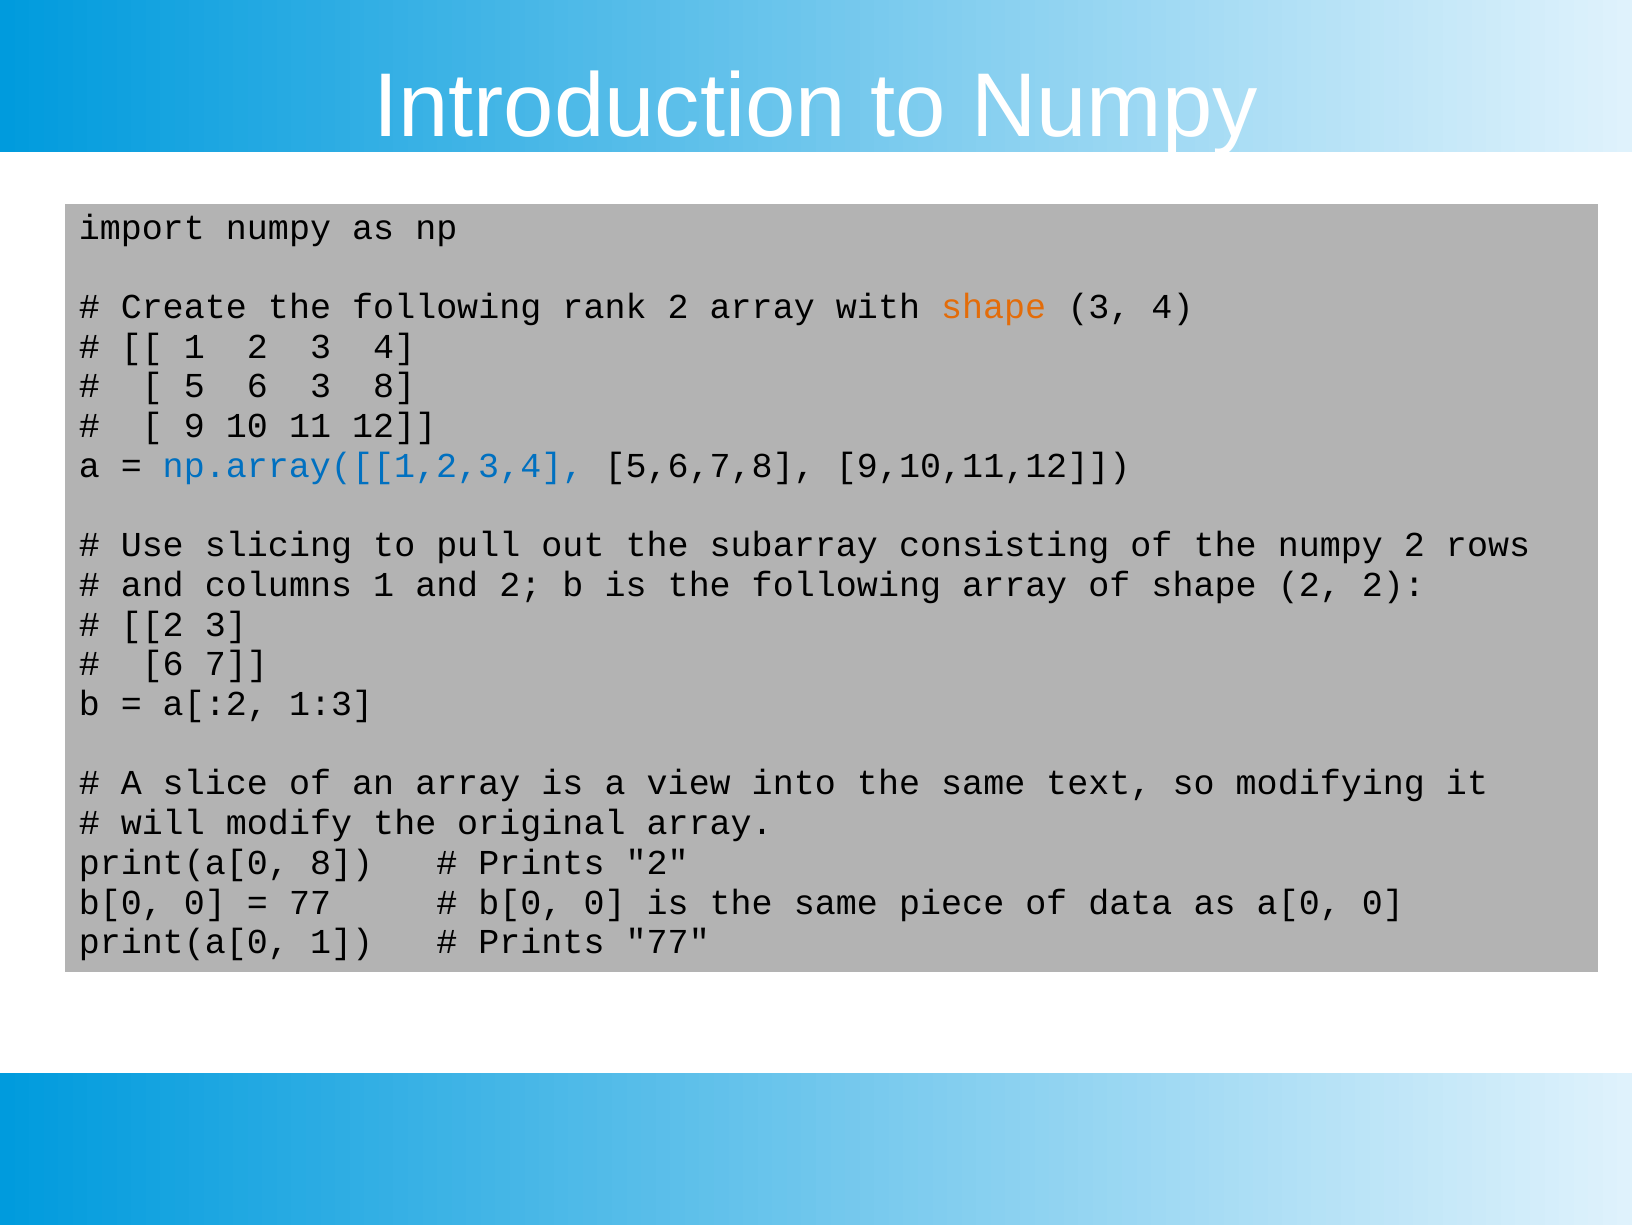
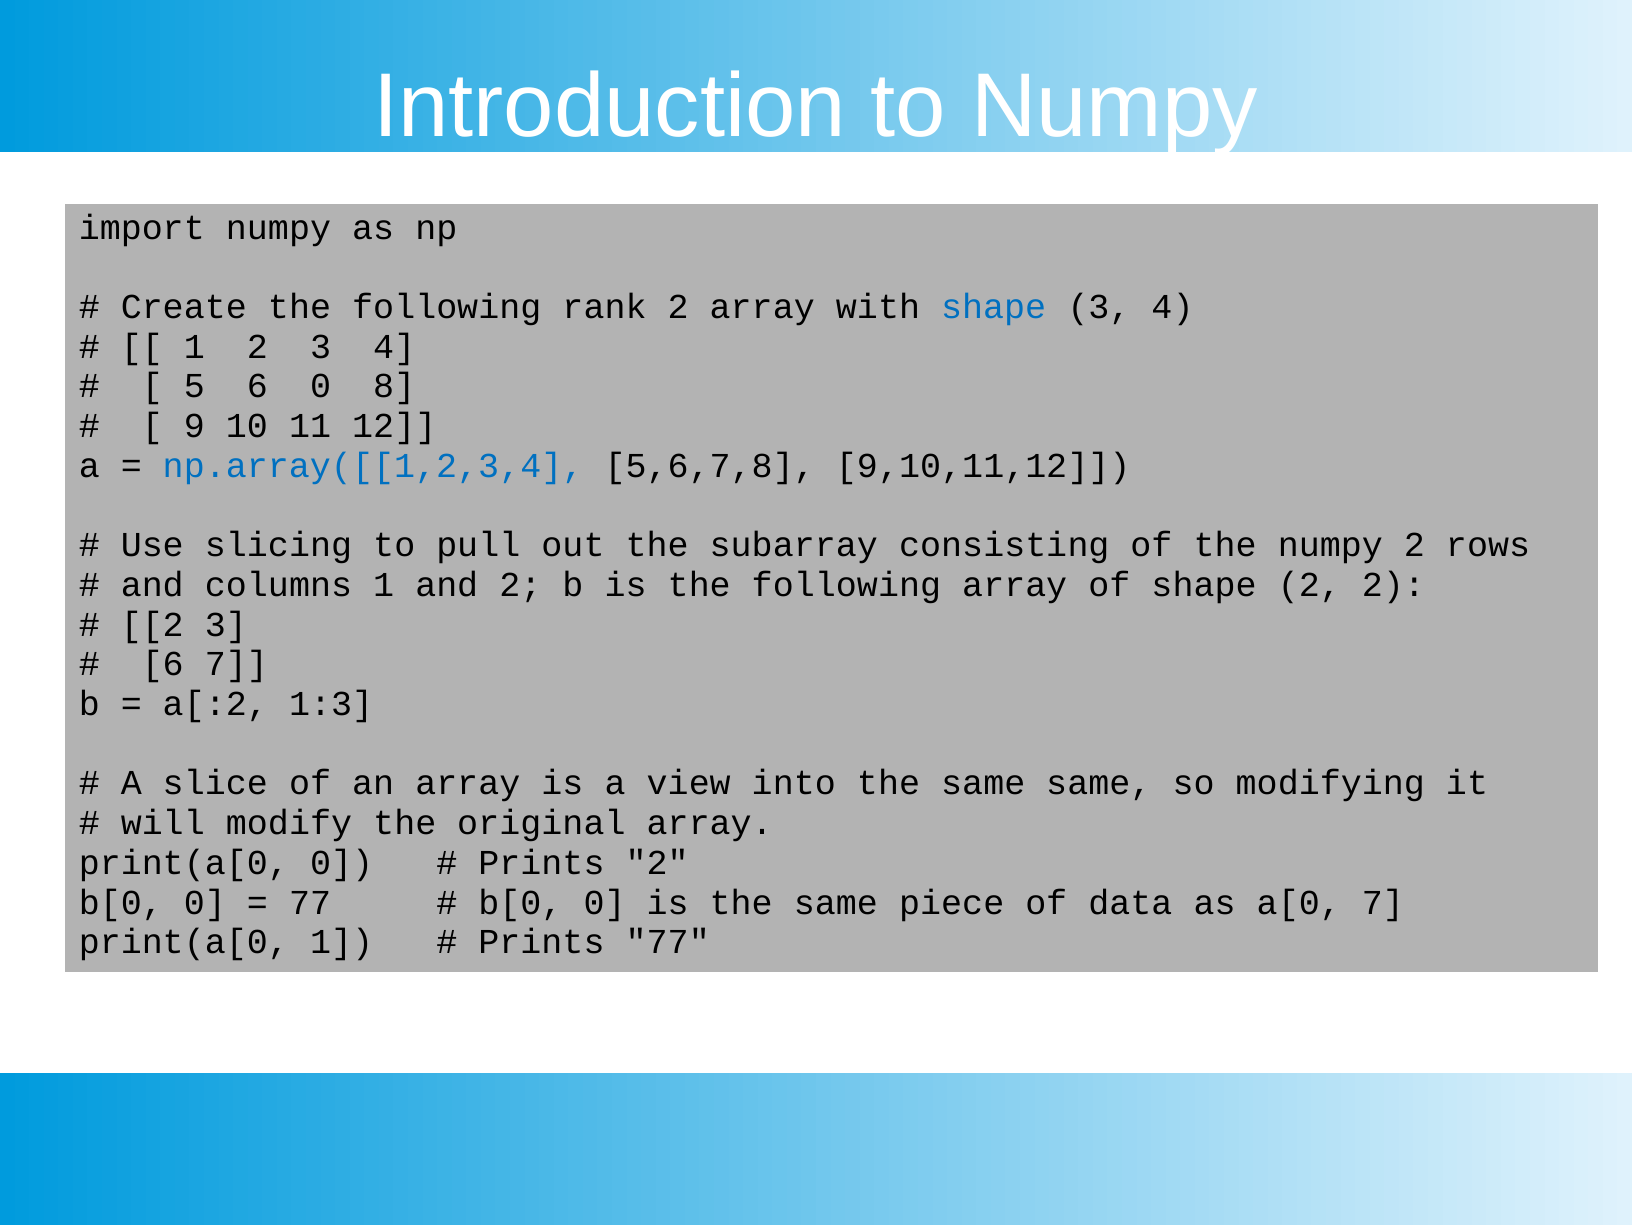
shape colour: orange -> blue (994, 307)
6 3: 3 -> 0 (321, 386)
same text: text -> same (1099, 783)
print(a[0 8: 8 -> 0 (342, 863)
a[0 0: 0 -> 7 (1383, 902)
